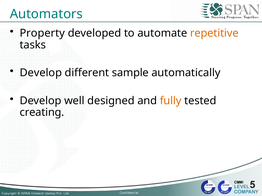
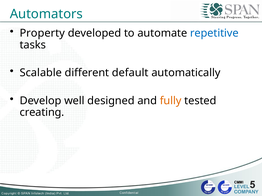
repetitive colour: orange -> blue (214, 33)
Develop: Develop -> Scalable (41, 73)
sample: sample -> default (130, 73)
